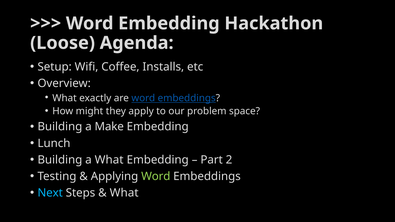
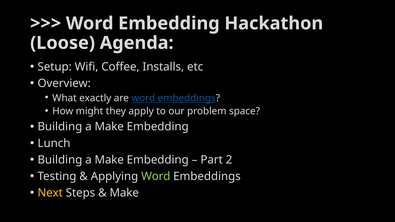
What: What -> Make (109, 160)
Next colour: light blue -> yellow (50, 193)
What: What -> Make (124, 193)
